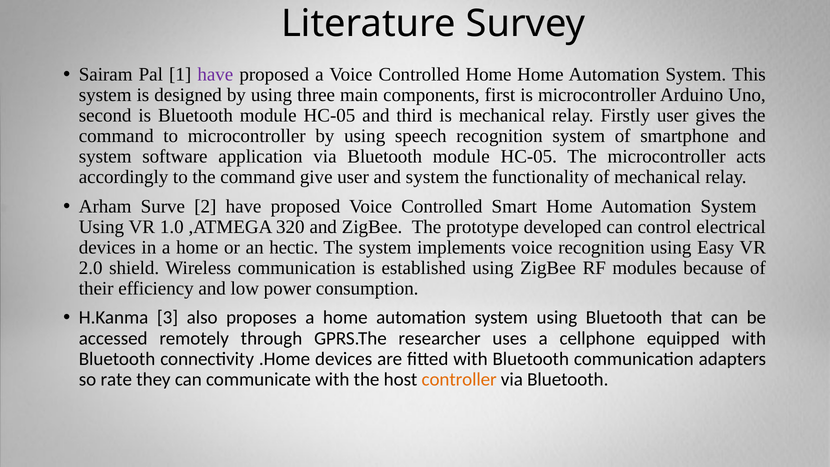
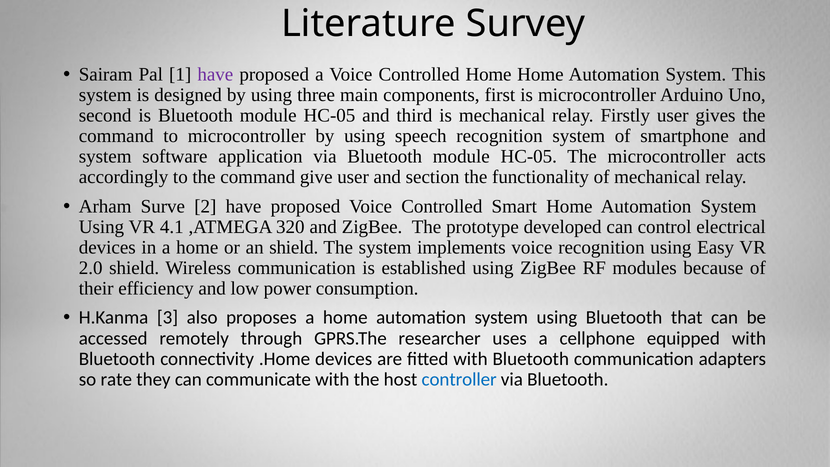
user and system: system -> section (433, 177)
1.0: 1.0 -> 4.1 (172, 227)
an hectic: hectic -> shield (294, 247)
controller colour: orange -> blue (459, 379)
